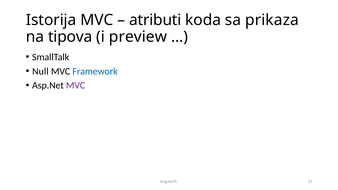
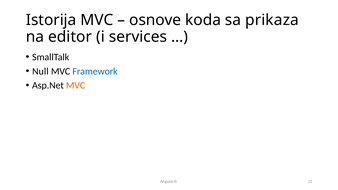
atributi: atributi -> osnove (155, 20)
tipova: tipova -> editor (70, 37)
preview: preview -> services (138, 37)
MVC colour: purple -> orange (76, 85)
